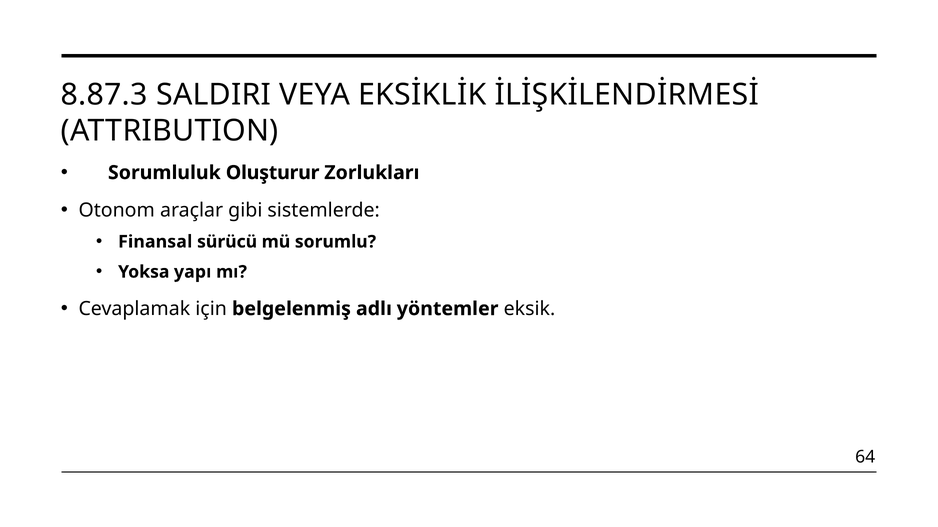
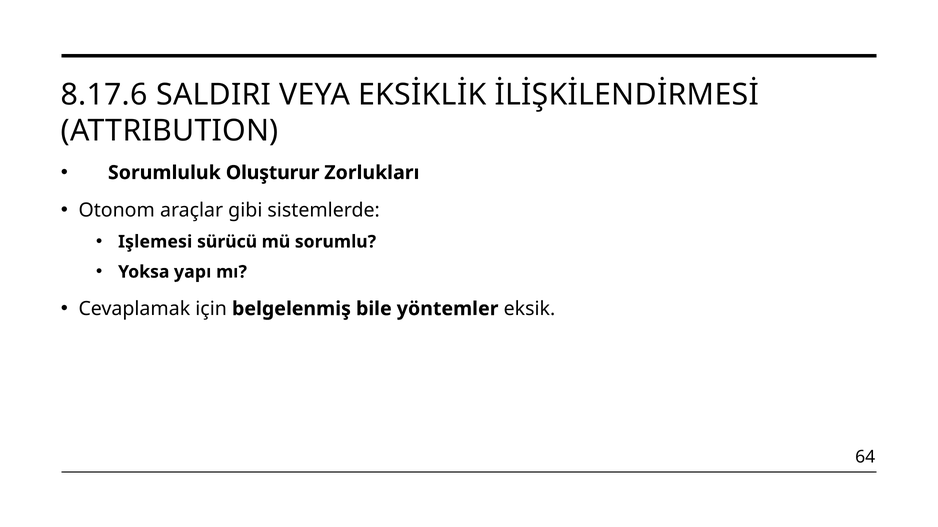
8.87.3: 8.87.3 -> 8.17.6 (104, 95)
Finansal: Finansal -> Işlemesi (155, 242)
adlı: adlı -> bile (374, 309)
